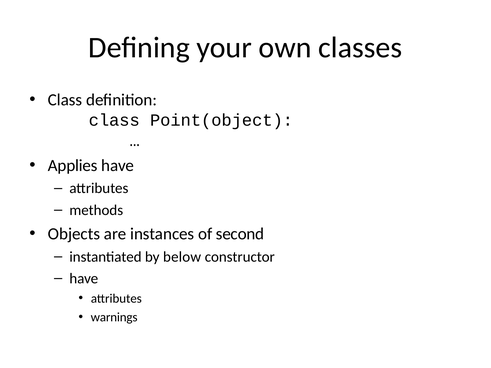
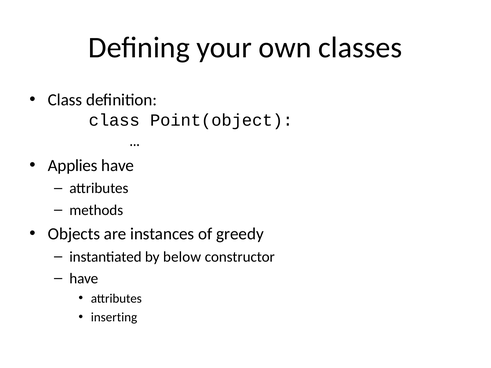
second: second -> greedy (240, 234)
warnings: warnings -> inserting (114, 317)
